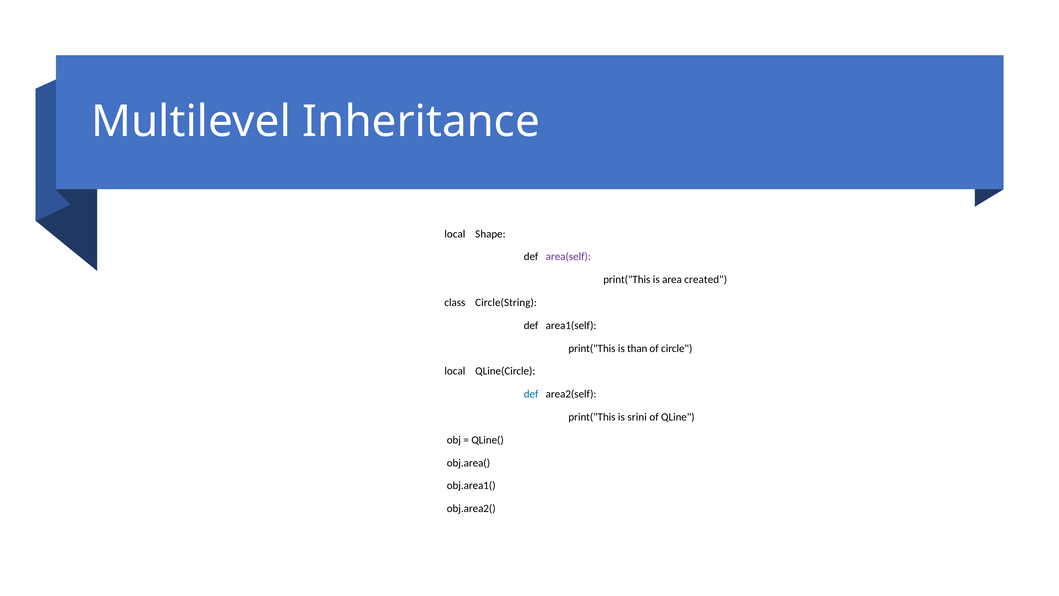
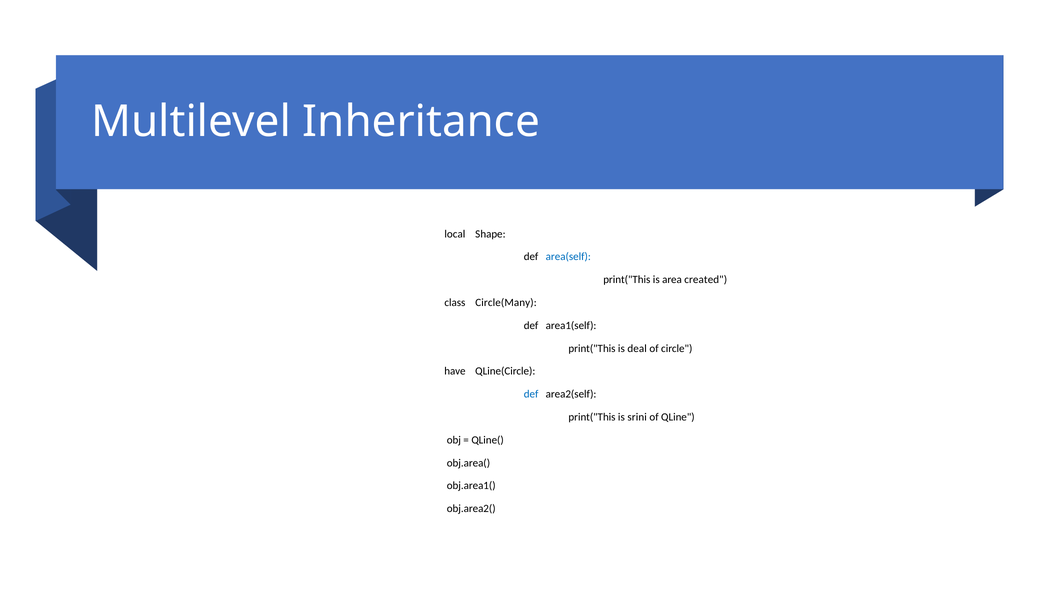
area(self colour: purple -> blue (568, 257)
Circle(String: Circle(String -> Circle(Many (506, 302)
than: than -> deal (637, 348)
local: local -> have (455, 371)
